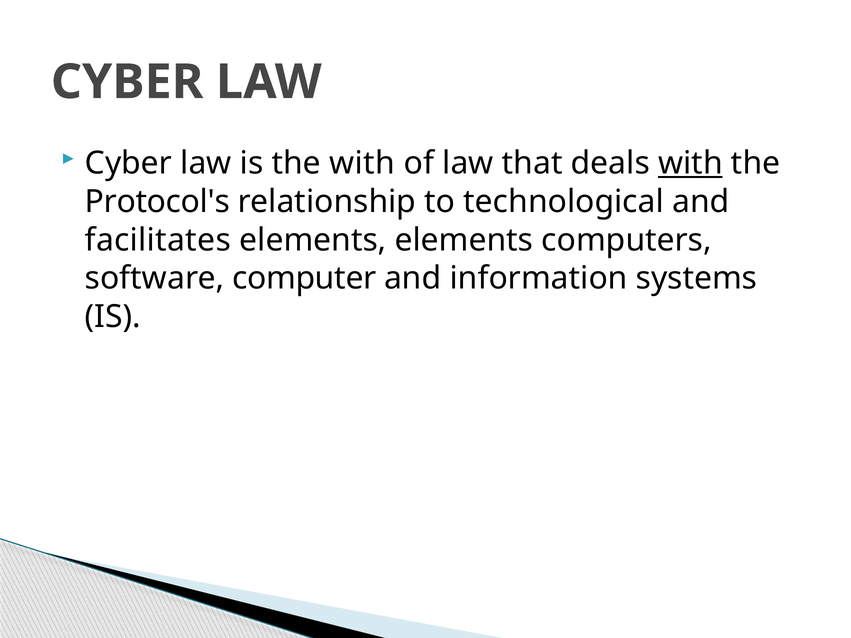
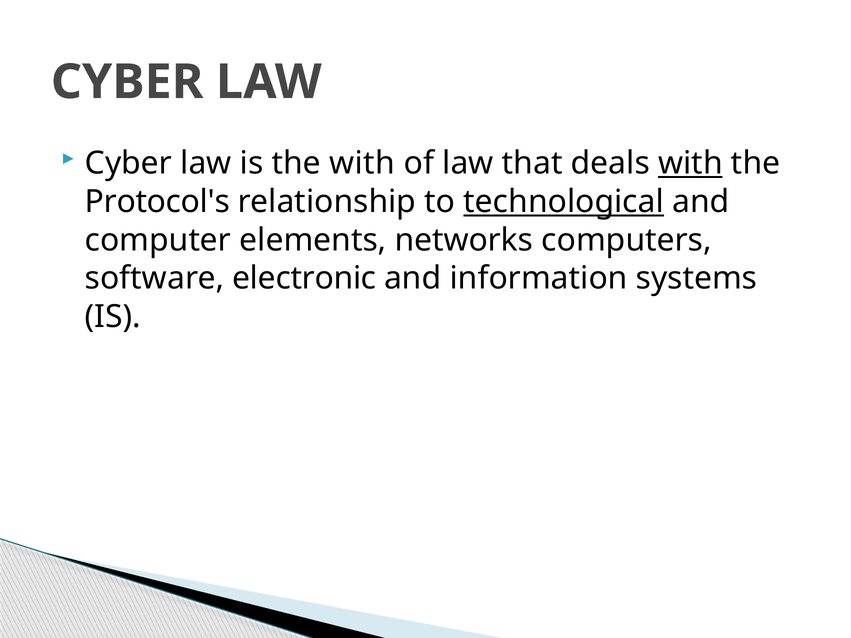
technological underline: none -> present (564, 202)
facilitates: facilitates -> computer (158, 240)
elements elements: elements -> networks (464, 240)
computer: computer -> electronic (304, 278)
